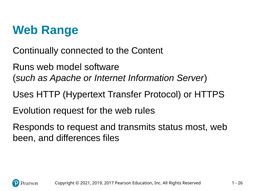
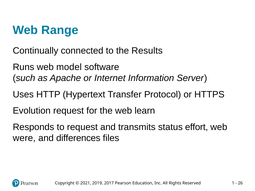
Content: Content -> Results (147, 51)
rules: rules -> learn (145, 111)
most: most -> effort (197, 127)
been: been -> were (24, 138)
